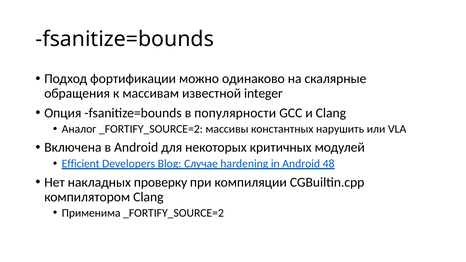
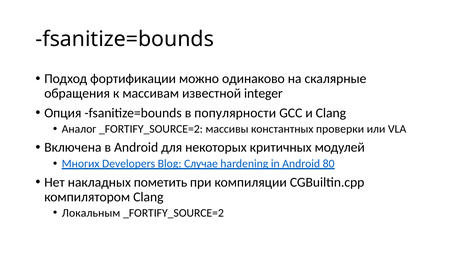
нарушить: нарушить -> проверки (340, 129)
Efficient: Efficient -> Многих (81, 164)
48: 48 -> 80 (329, 164)
проверку: проверку -> пометить (161, 182)
Применима: Применима -> Локальным (91, 213)
